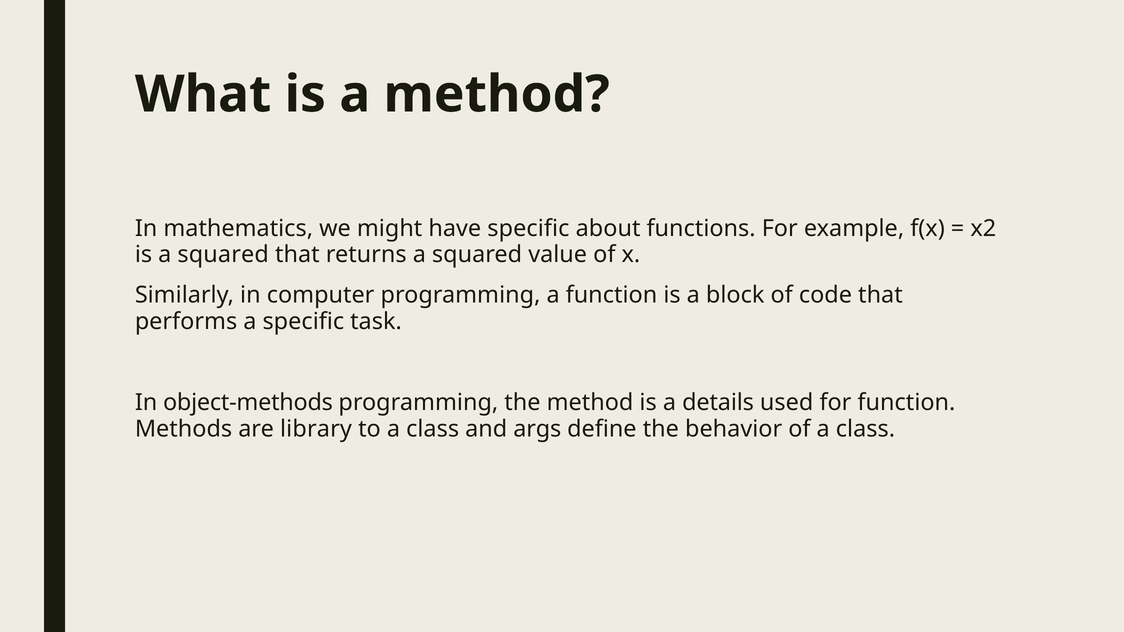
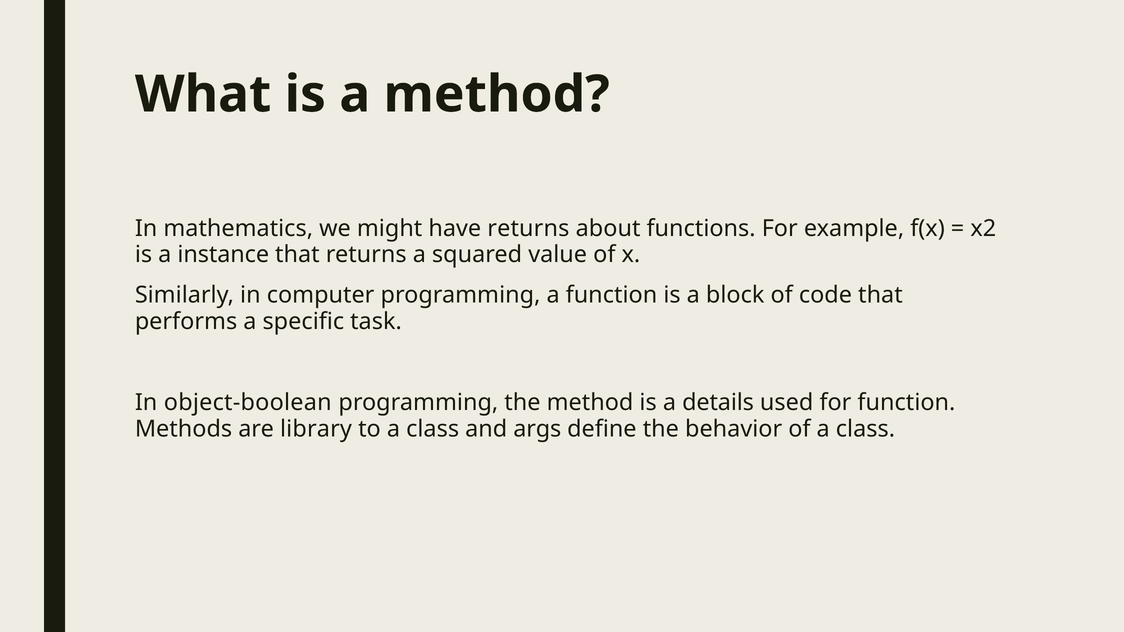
have specific: specific -> returns (528, 228)
is a squared: squared -> instance (223, 255)
object-methods: object-methods -> object-boolean (248, 403)
